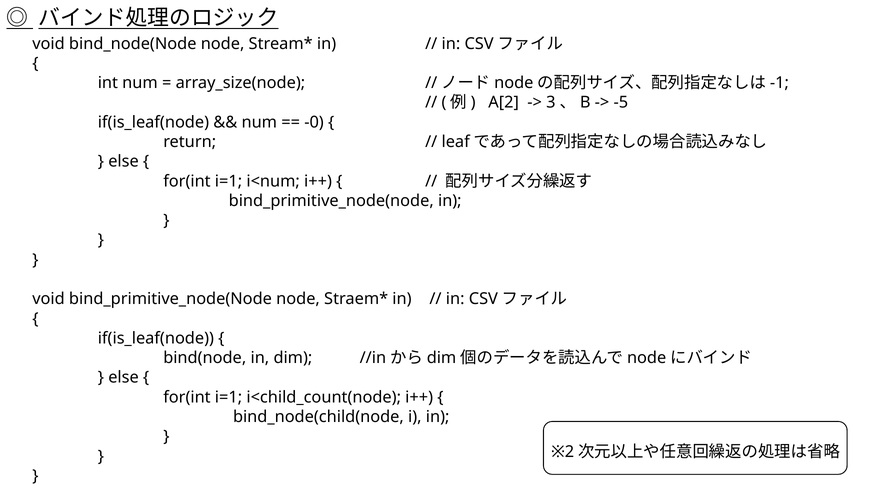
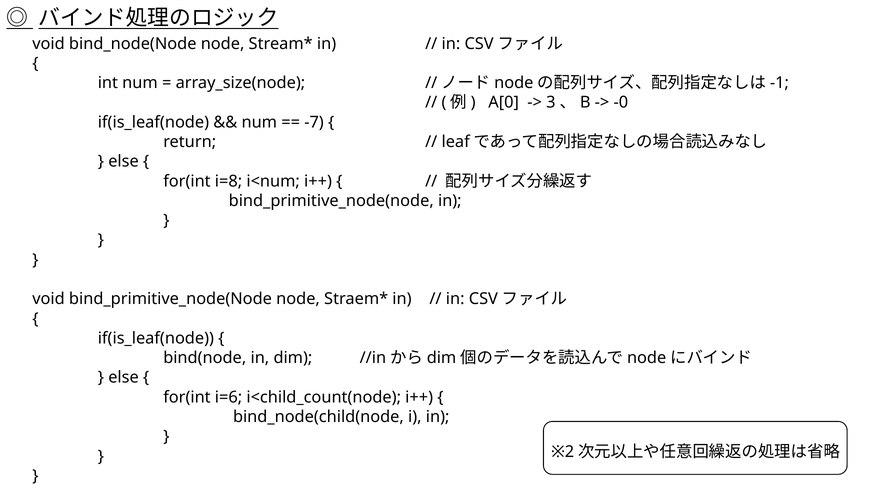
A[2: A[2 -> A[0 (504, 103)
-5: -5 -> -0 (621, 103)
-0: -0 -> -7 (314, 122)
i=1: i=1 -> i=8 (229, 181)
i=1: i=1 -> i=6 (229, 397)
